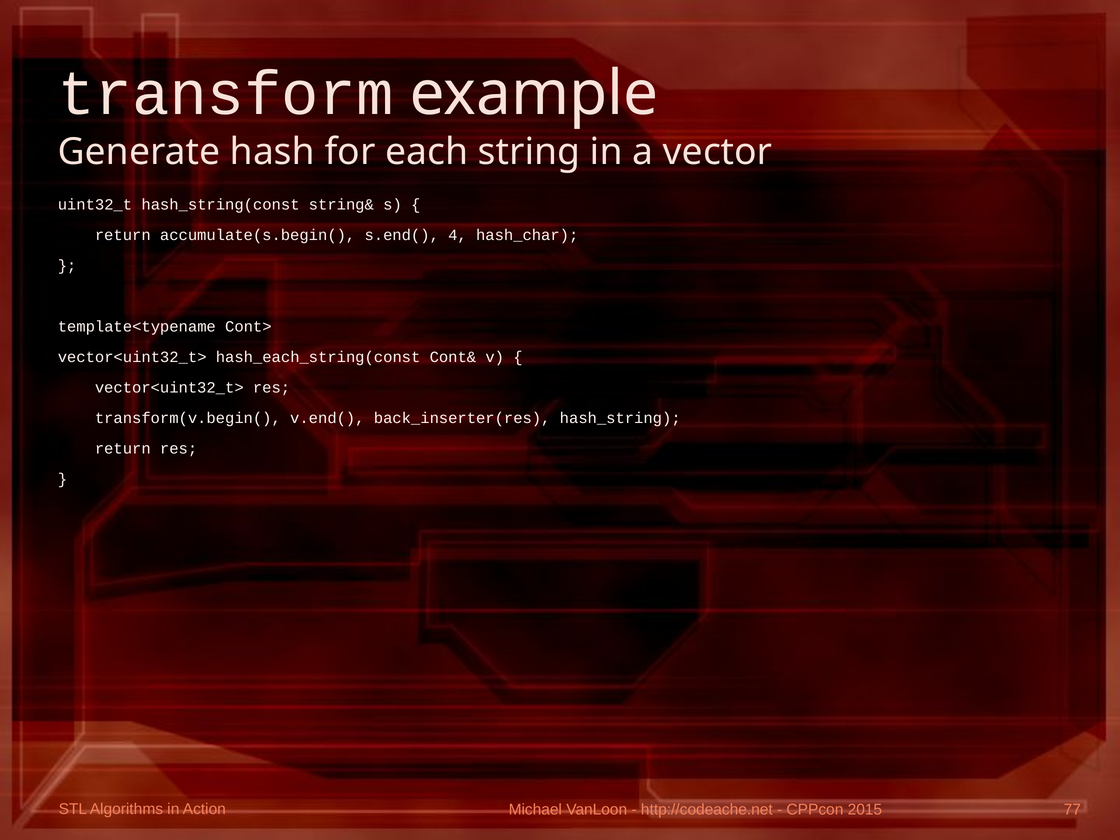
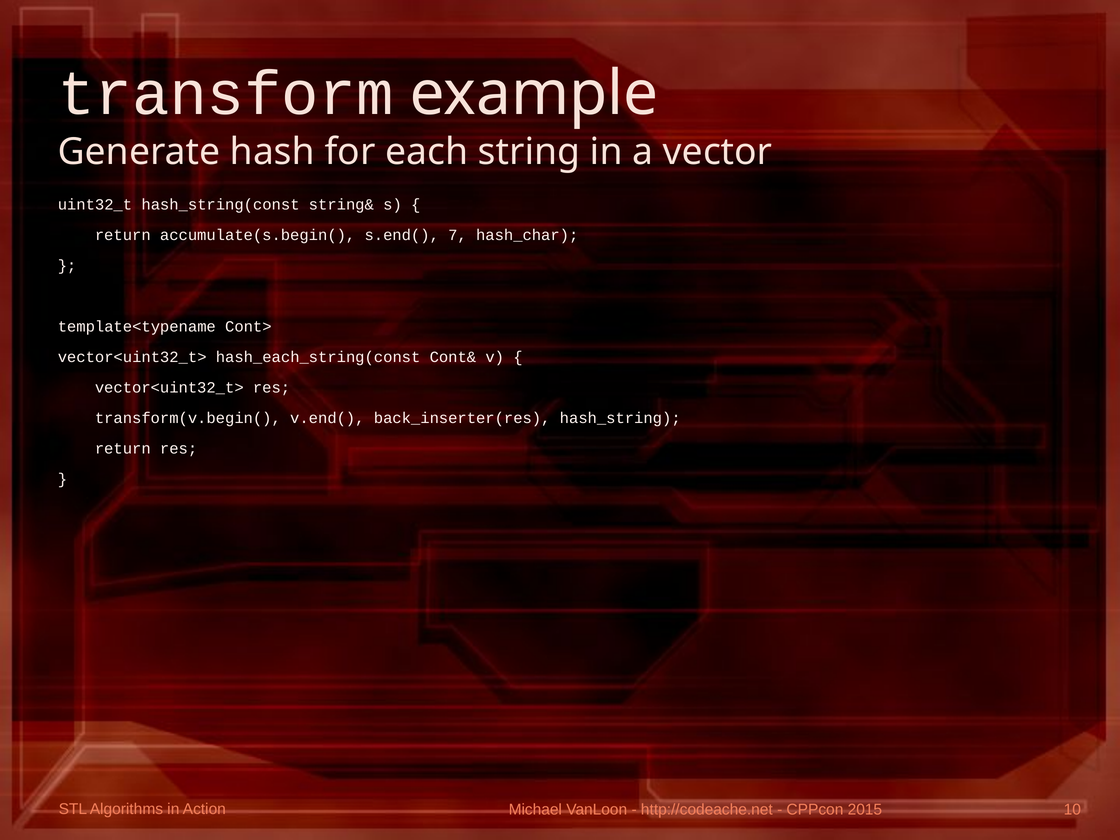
4: 4 -> 7 (457, 235)
77: 77 -> 10 (1072, 809)
